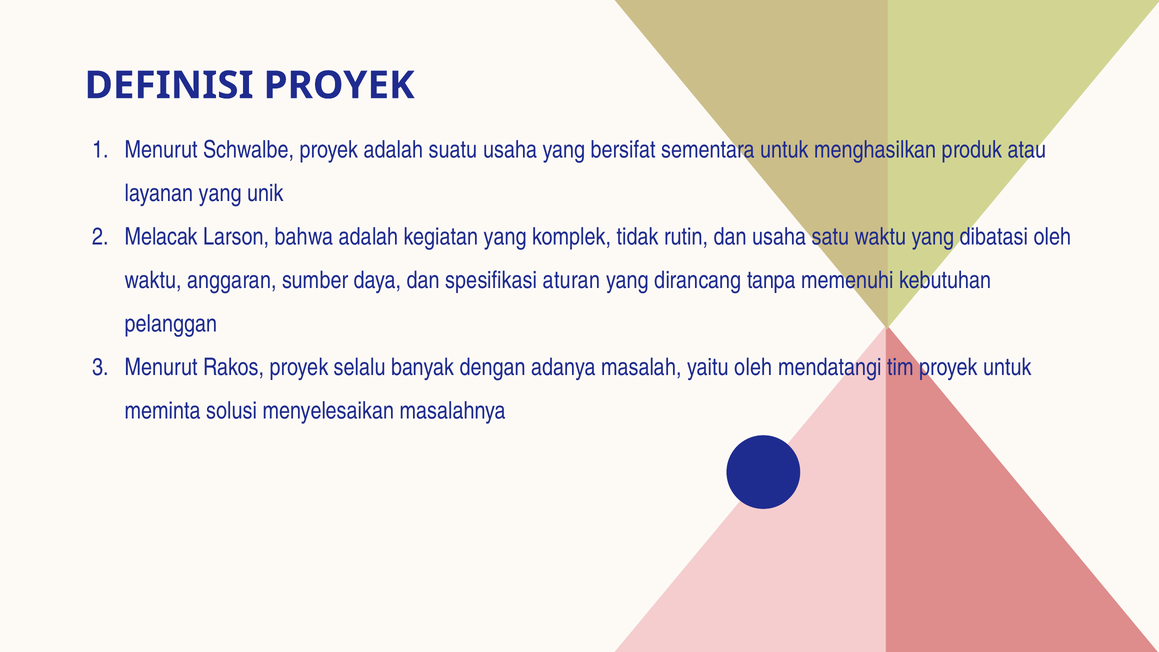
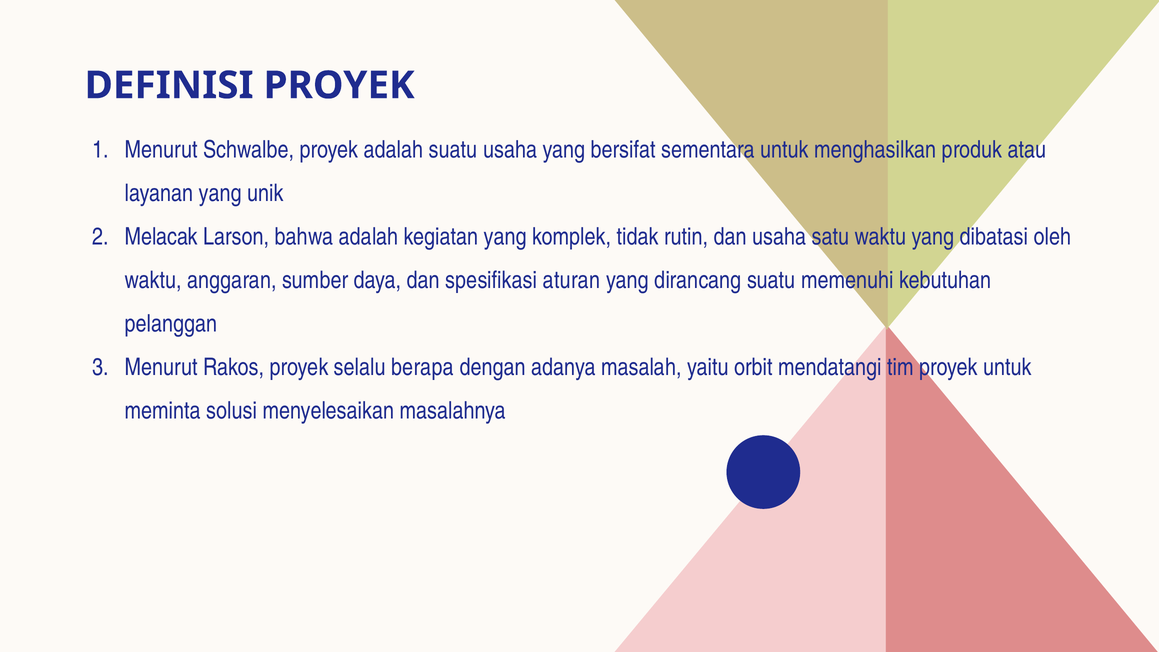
dirancang tanpa: tanpa -> suatu (771, 280)
banyak: banyak -> berapa (422, 367)
yaitu oleh: oleh -> orbit (753, 367)
